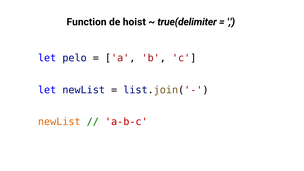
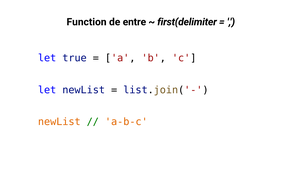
hoist: hoist -> entre (134, 22)
true(delimiter: true(delimiter -> first(delimiter (187, 22)
pelo: pelo -> true (75, 58)
a-b-c colour: red -> orange (126, 122)
